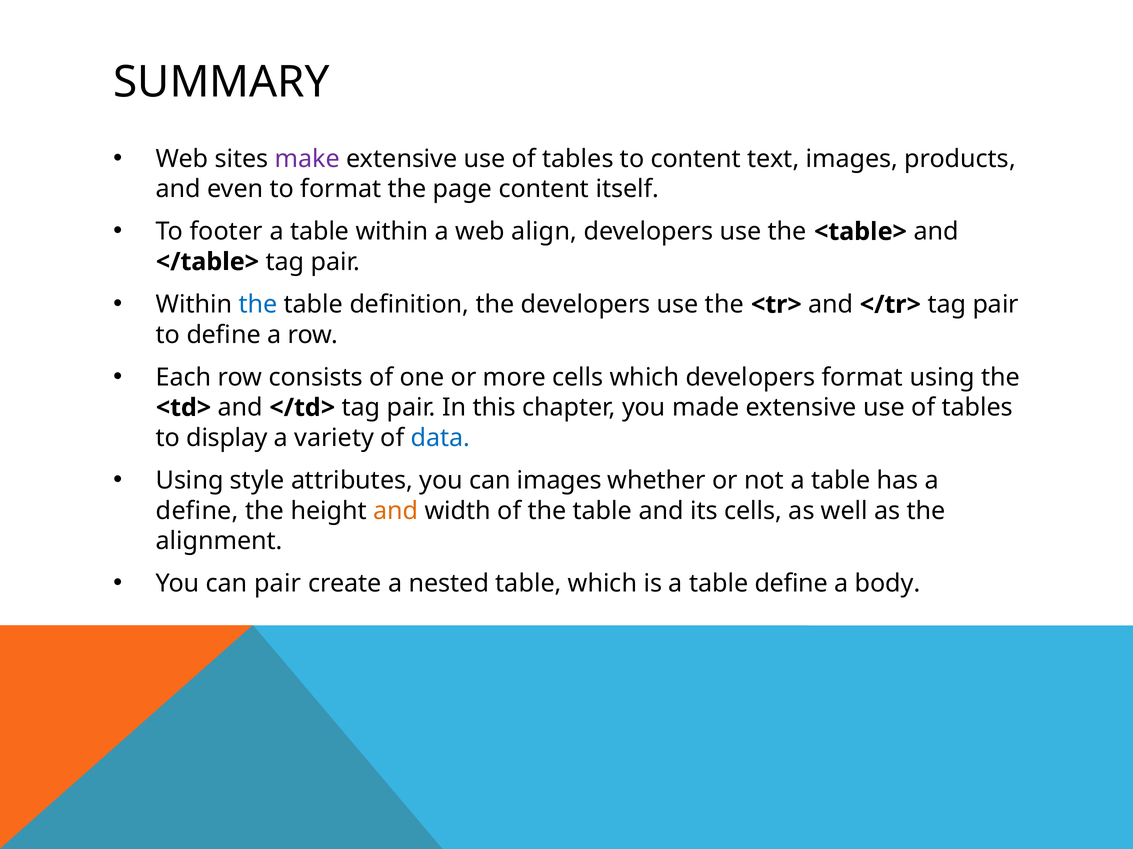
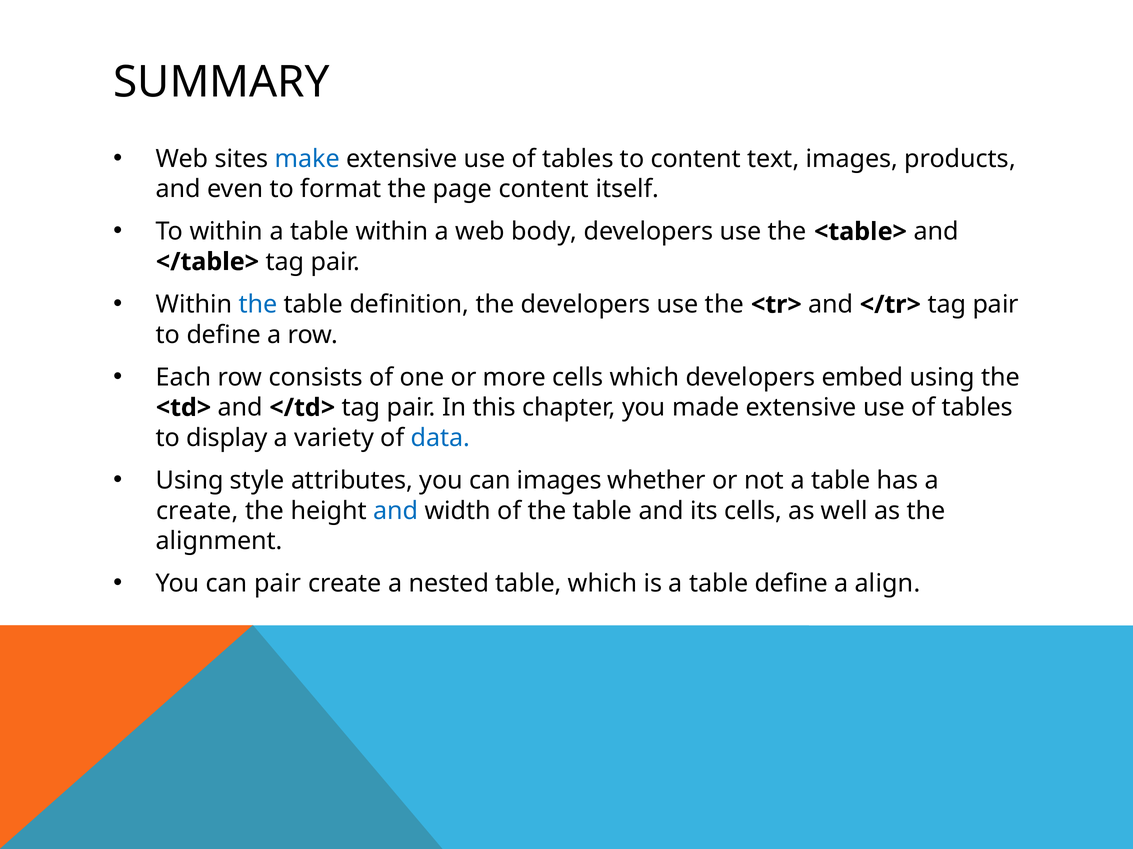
make colour: purple -> blue (307, 159)
To footer: footer -> within (226, 232)
align: align -> body (544, 232)
developers format: format -> embed (862, 378)
define: define -> create (197, 511)
and colour: orange -> blue (396, 511)
body: body -> align (887, 584)
